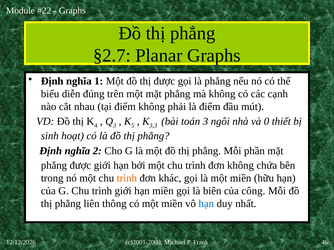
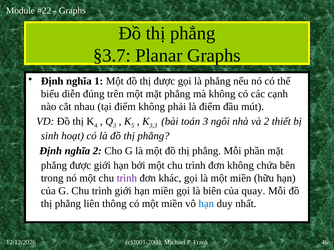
§2.7: §2.7 -> §3.7 (112, 56)
và 0: 0 -> 2 (267, 122)
trình colour: orange -> purple (127, 178)
công: công -> quay (253, 191)
